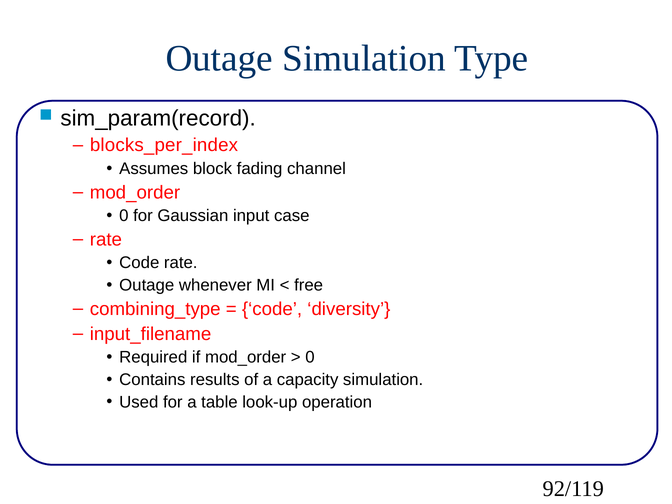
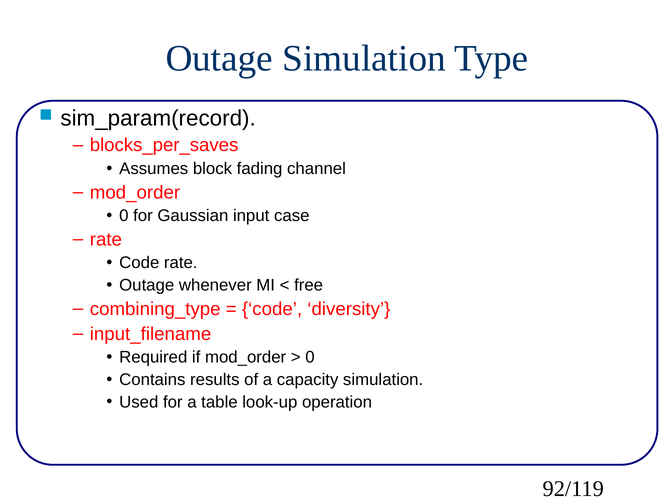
blocks_per_index: blocks_per_index -> blocks_per_saves (164, 145)
